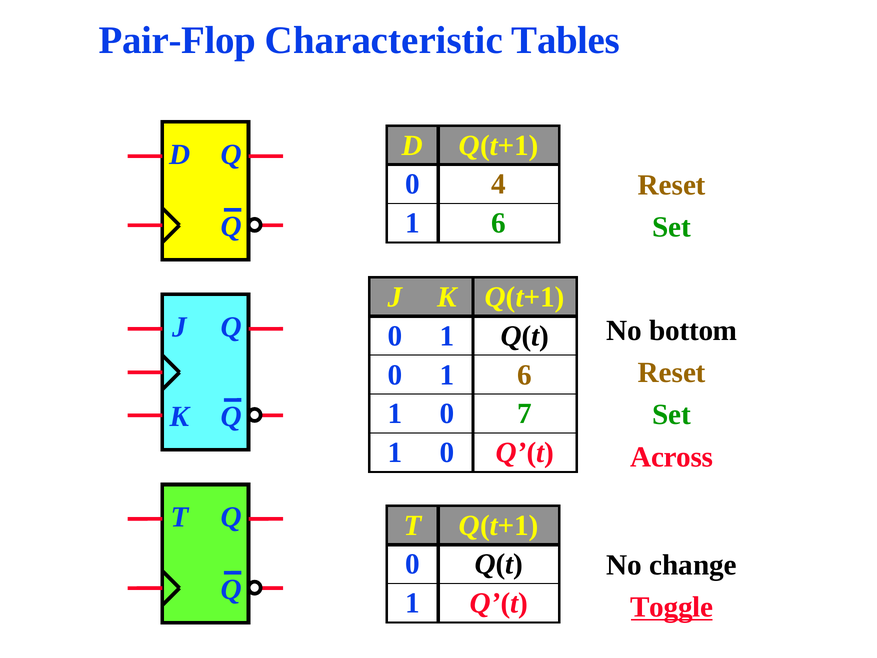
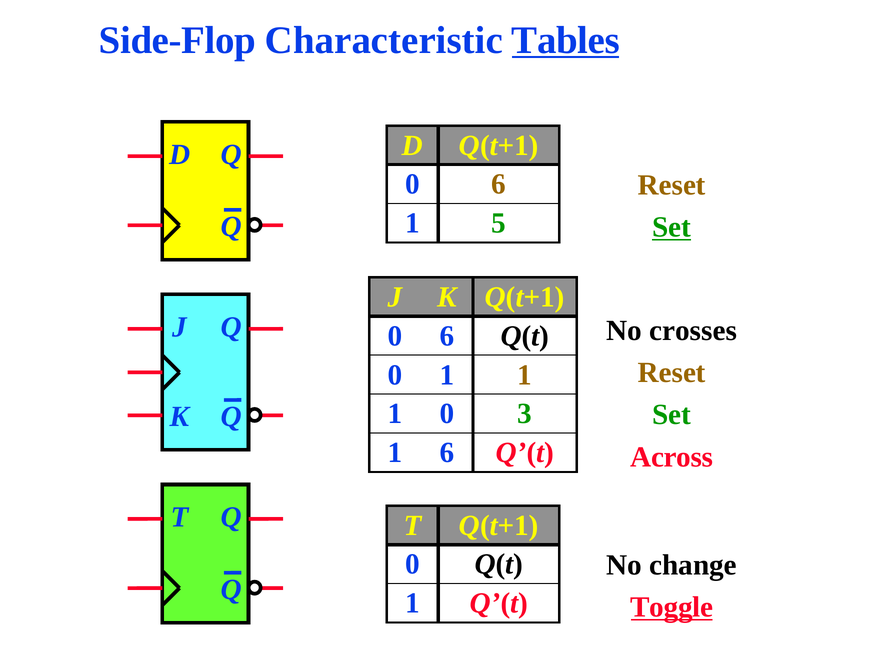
Pair-Flop: Pair-Flop -> Side-Flop (177, 40)
Tables underline: none -> present (566, 40)
4: 4 -> 6 (499, 184)
6: 6 -> 5 (499, 223)
Set underline: none -> present (672, 227)
bottom: bottom -> crosses (693, 330)
1: 1 -> 6 (447, 336)
0 1 6: 6 -> 1 (525, 375)
7: 7 -> 3 (525, 414)
0: 0 -> 6 (447, 453)
